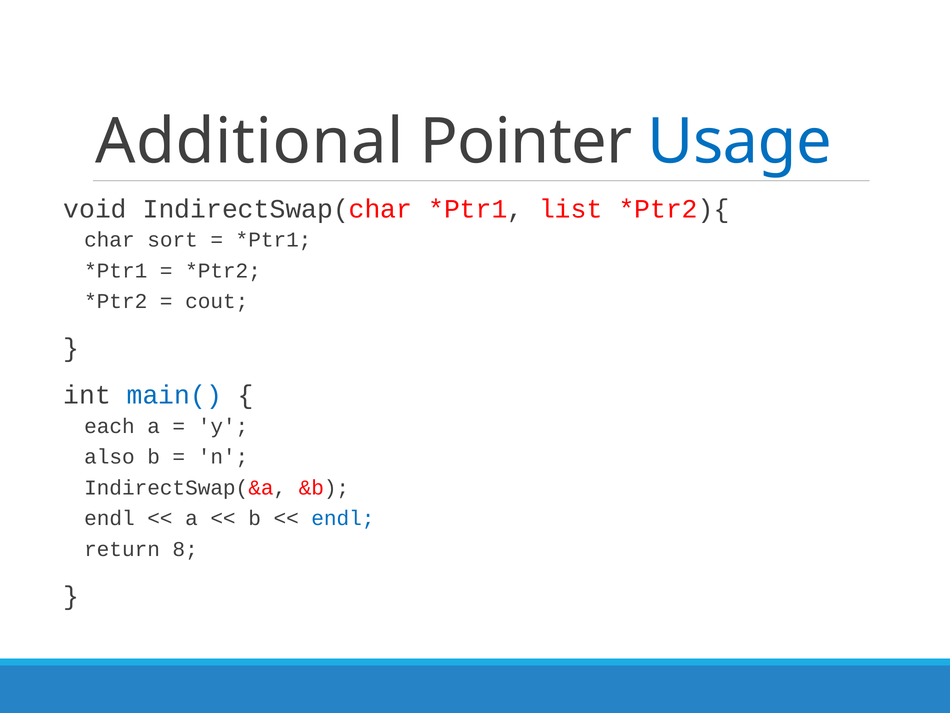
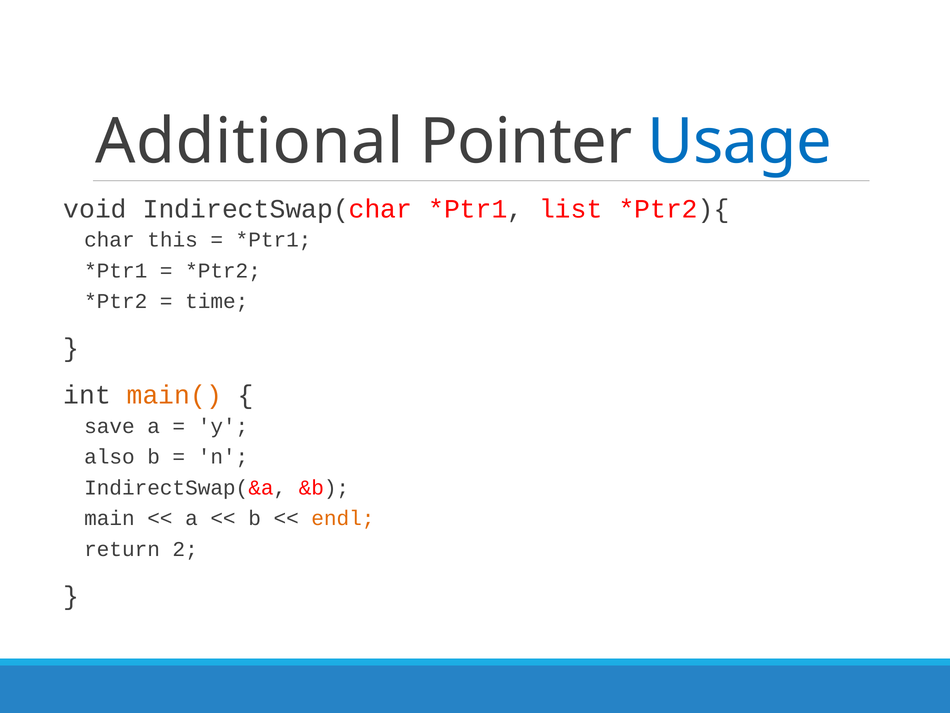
sort: sort -> this (173, 240)
cout: cout -> time (217, 301)
main( colour: blue -> orange (174, 395)
each: each -> save (109, 426)
endl: endl -> main (109, 518)
endl colour: blue -> orange (343, 518)
8: 8 -> 2 (185, 549)
